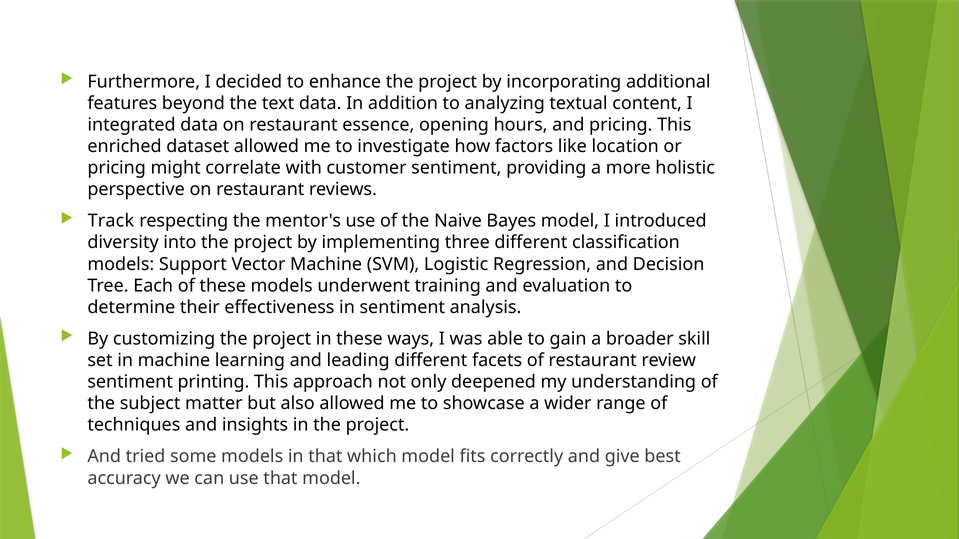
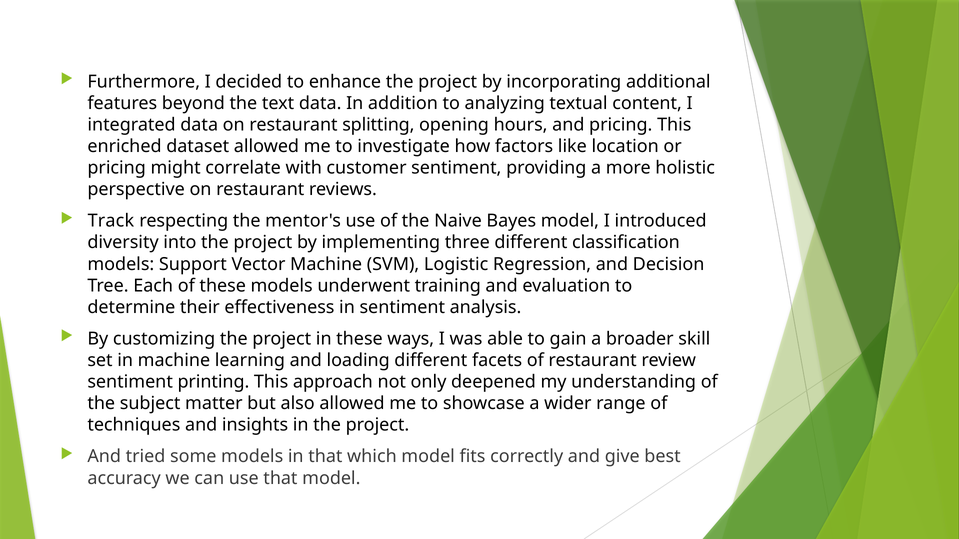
essence: essence -> splitting (378, 125)
leading: leading -> loading (358, 361)
